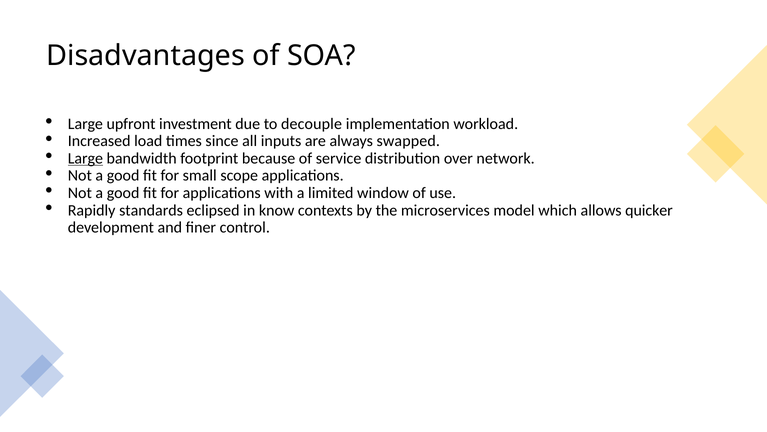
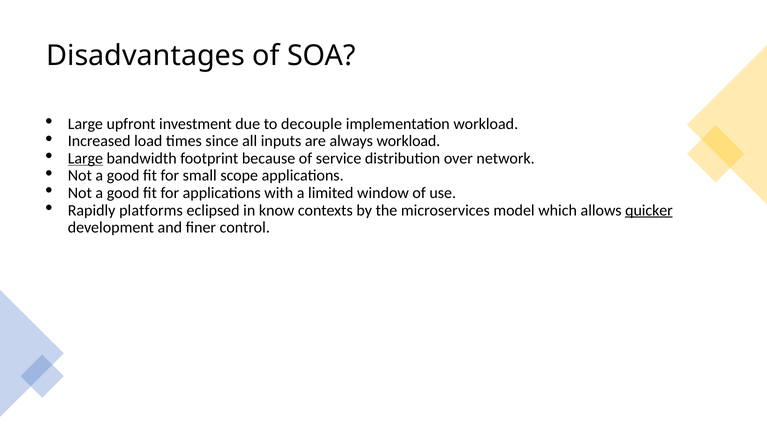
always swapped: swapped -> workload (408, 141)
standards: standards -> platforms (151, 210)
quicker underline: none -> present (649, 210)
